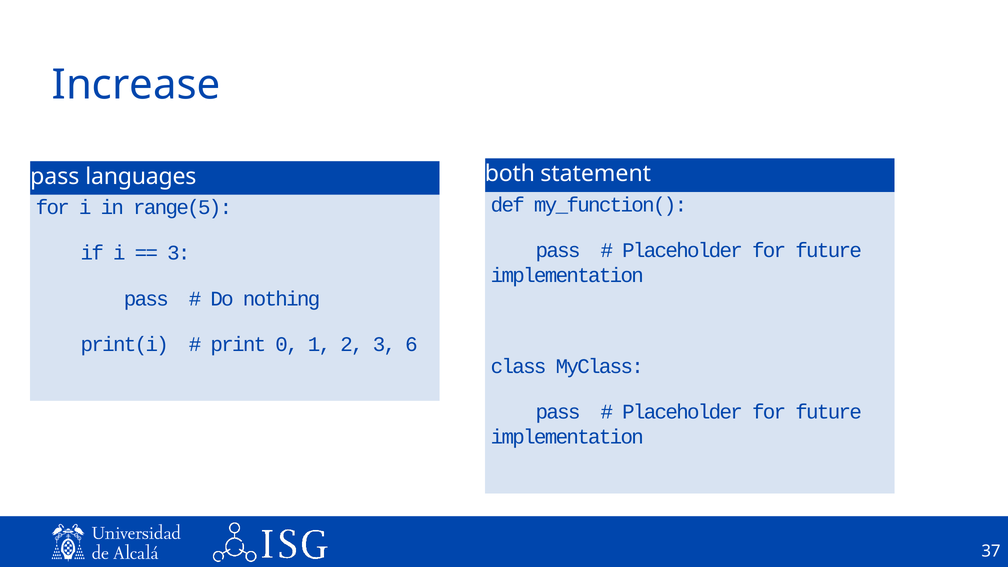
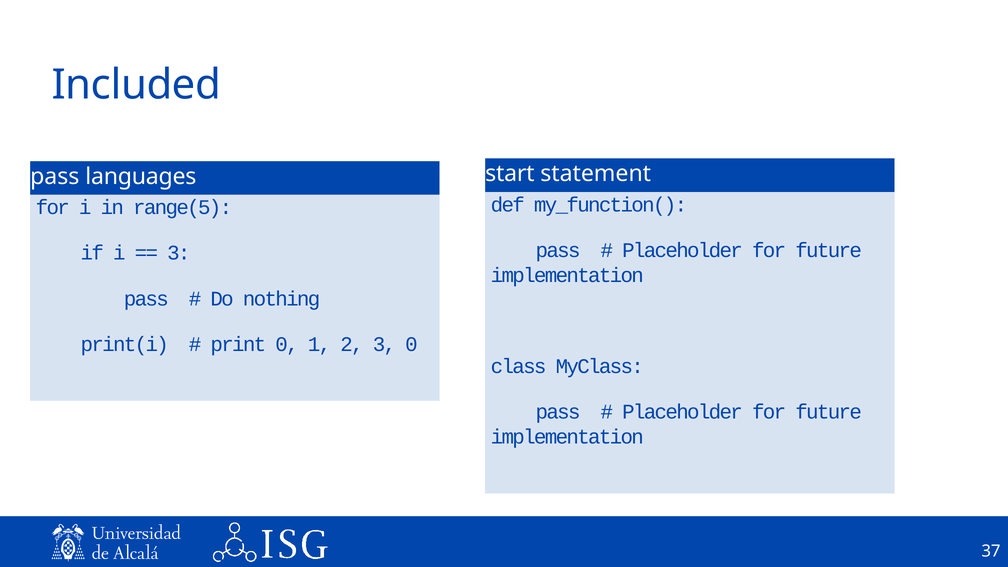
Increase: Increase -> Included (136, 85)
both: both -> start (510, 174)
3 6: 6 -> 0 (411, 344)
